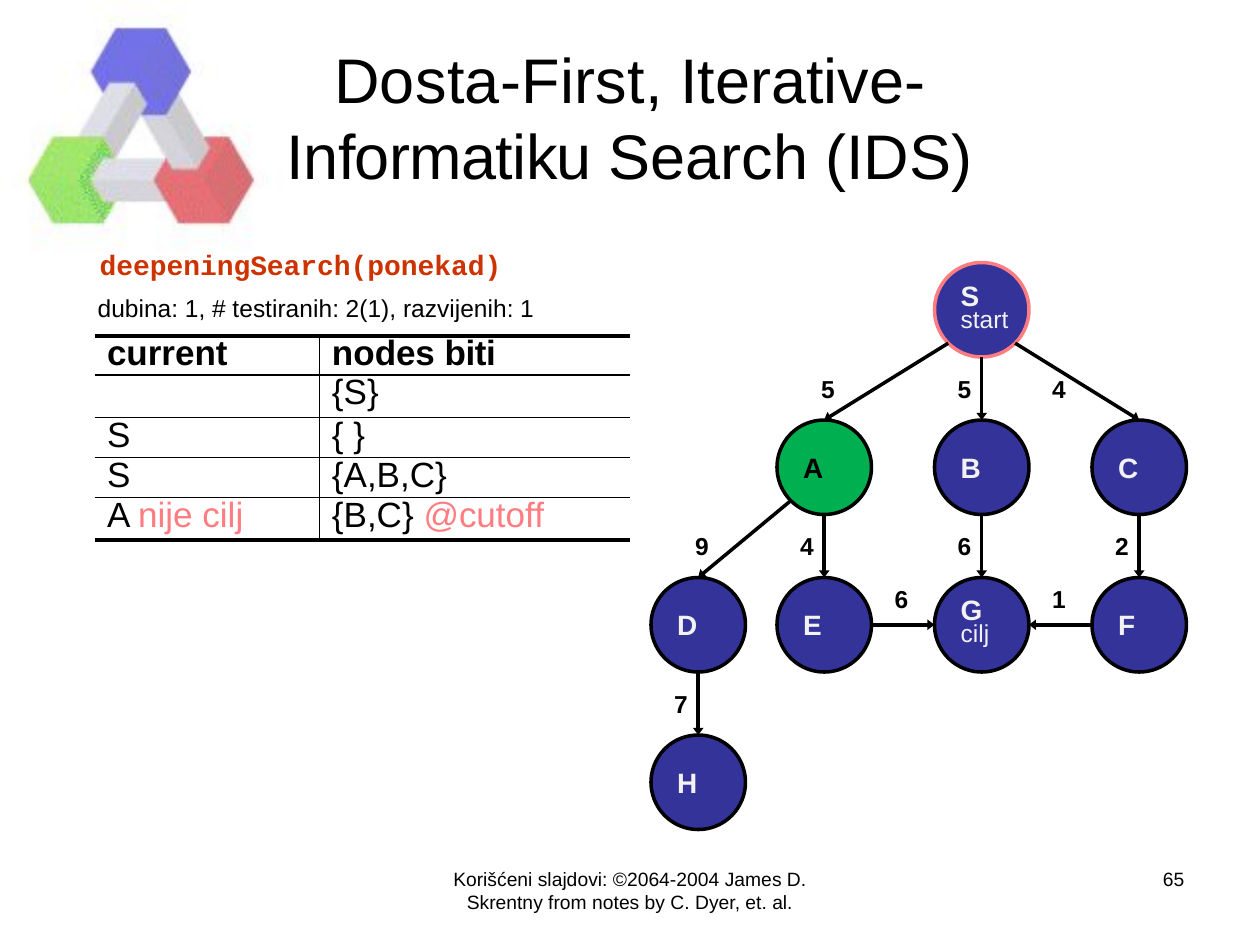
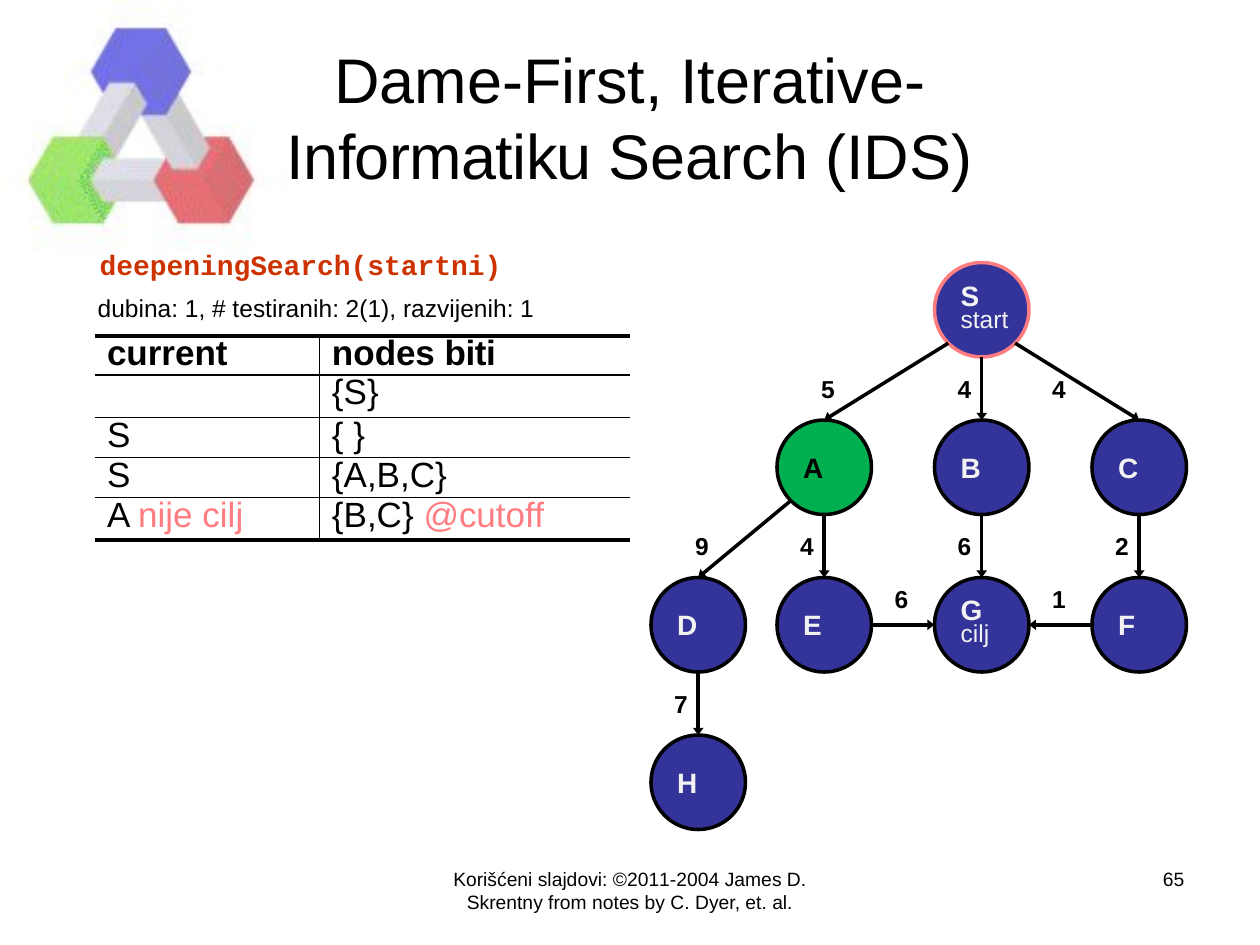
Dosta-First: Dosta-First -> Dame-First (499, 83)
deepeningSearch(ponekad: deepeningSearch(ponekad -> deepeningSearch(startni (300, 266)
5 5: 5 -> 4 (964, 390)
©2064-2004: ©2064-2004 -> ©2011-2004 (666, 880)
